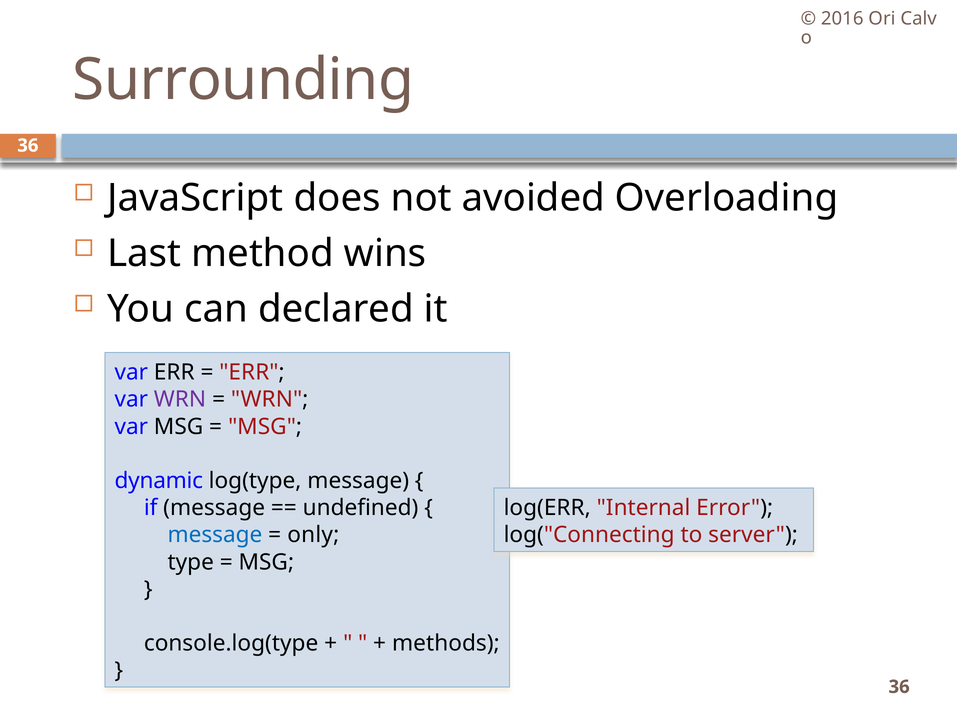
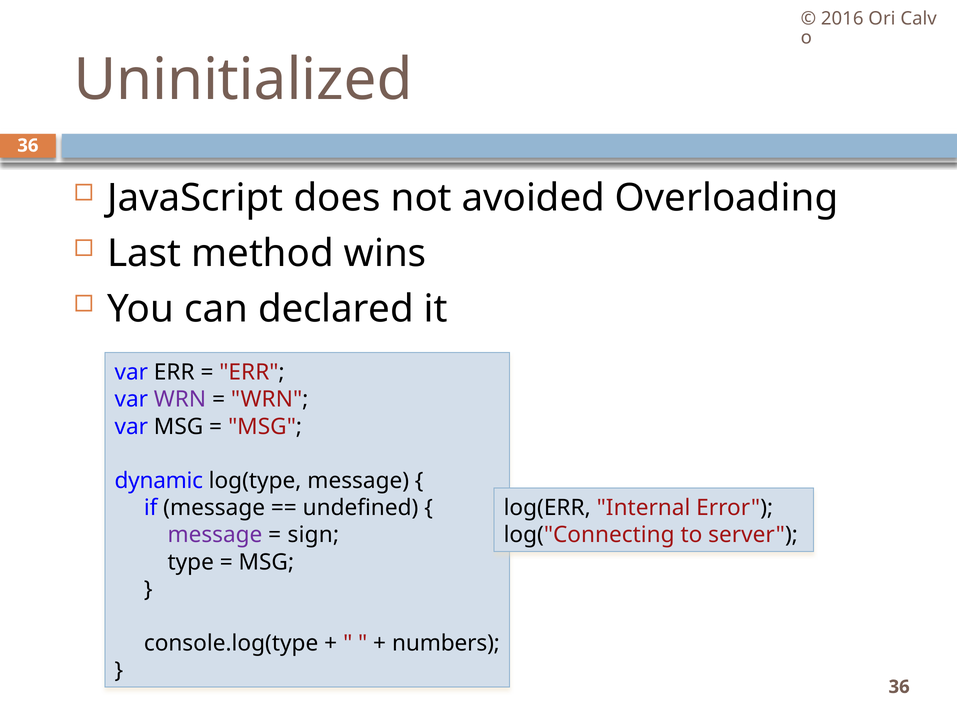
Surrounding: Surrounding -> Uninitialized (243, 80)
message colour: blue -> purple (215, 536)
only: only -> sign (313, 536)
methods: methods -> numbers (446, 644)
